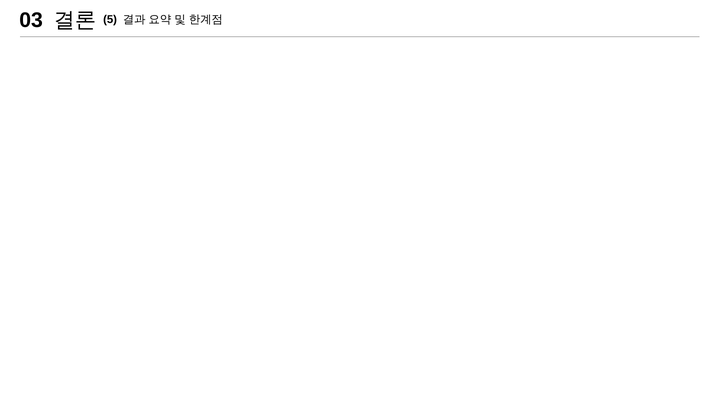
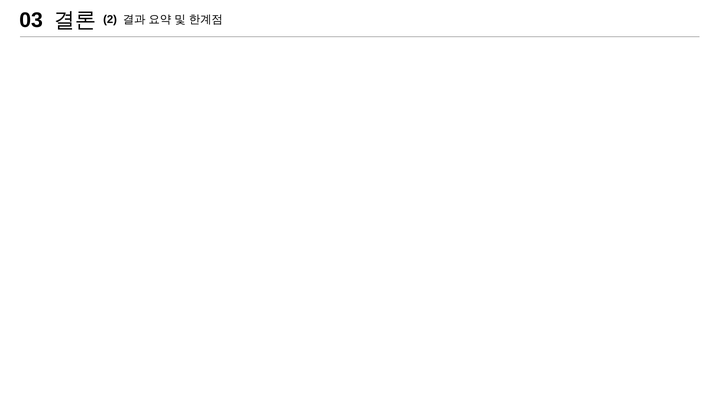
5: 5 -> 2 (110, 19)
